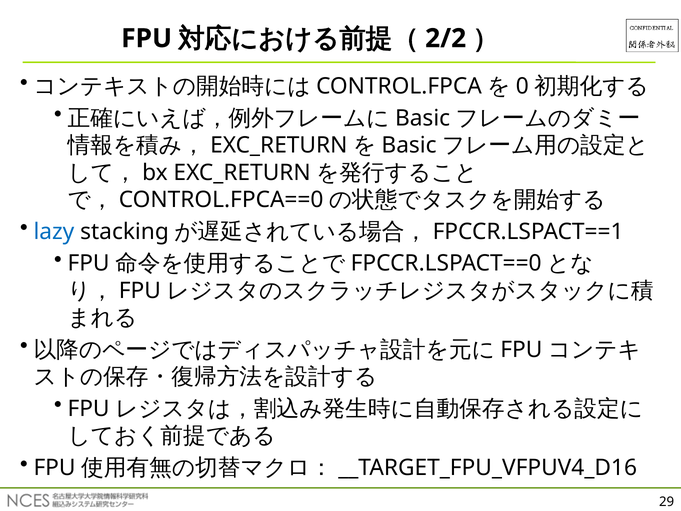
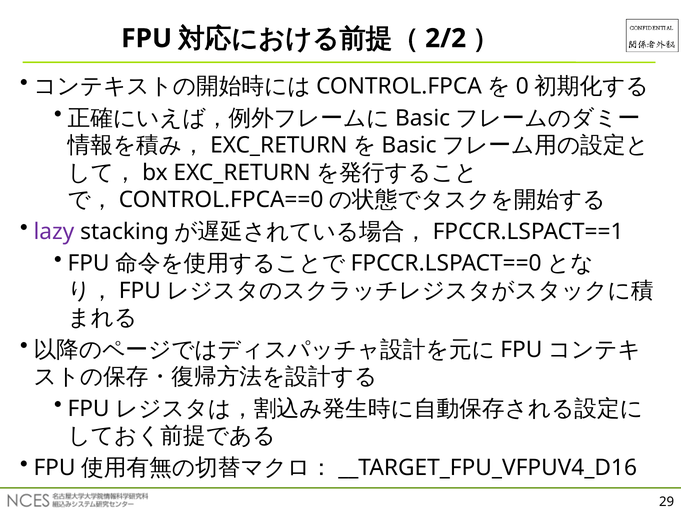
lazy colour: blue -> purple (54, 231)
